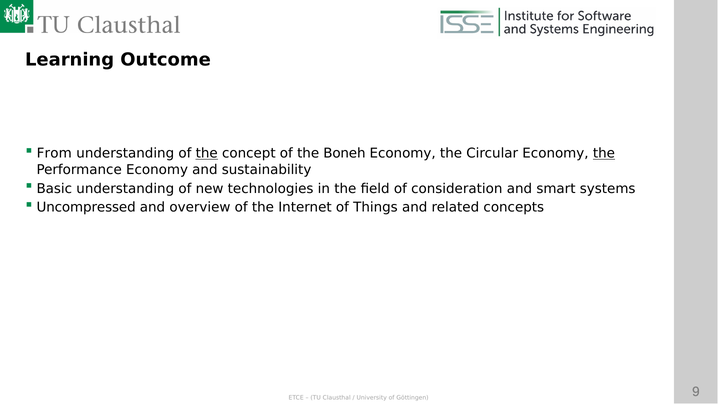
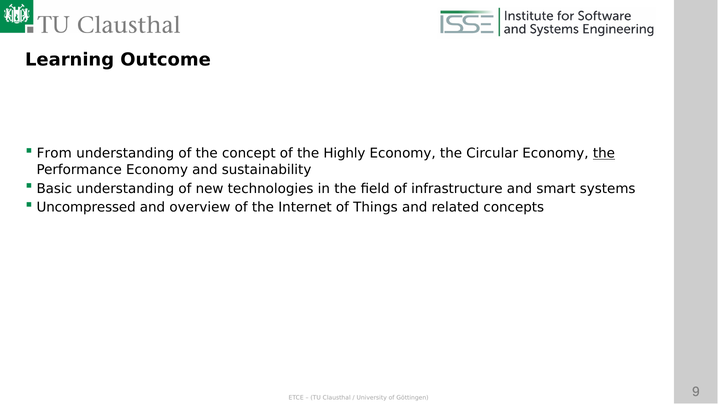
the underline: present -> none (207, 154)
Boneh: Boneh -> Highly (344, 154)
consideration: consideration -> infrastructure (457, 189)
